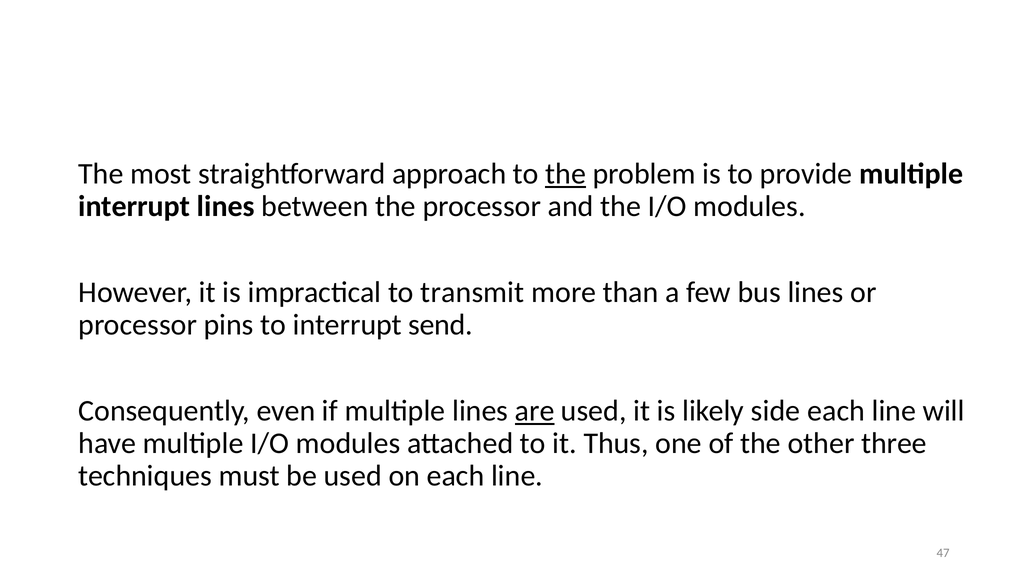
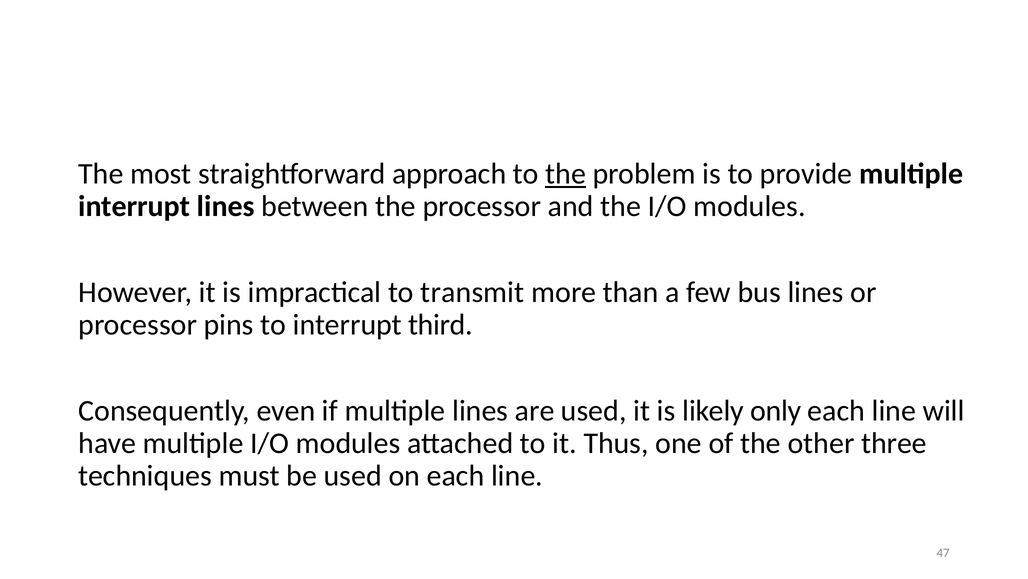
send: send -> third (441, 324)
are underline: present -> none (535, 411)
side: side -> only (776, 411)
